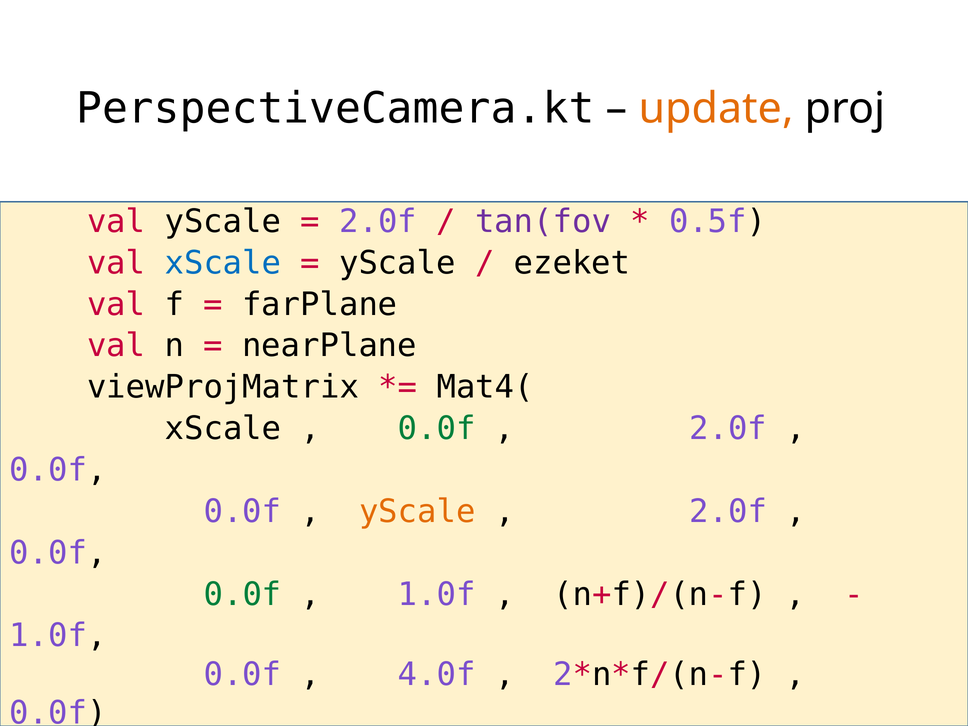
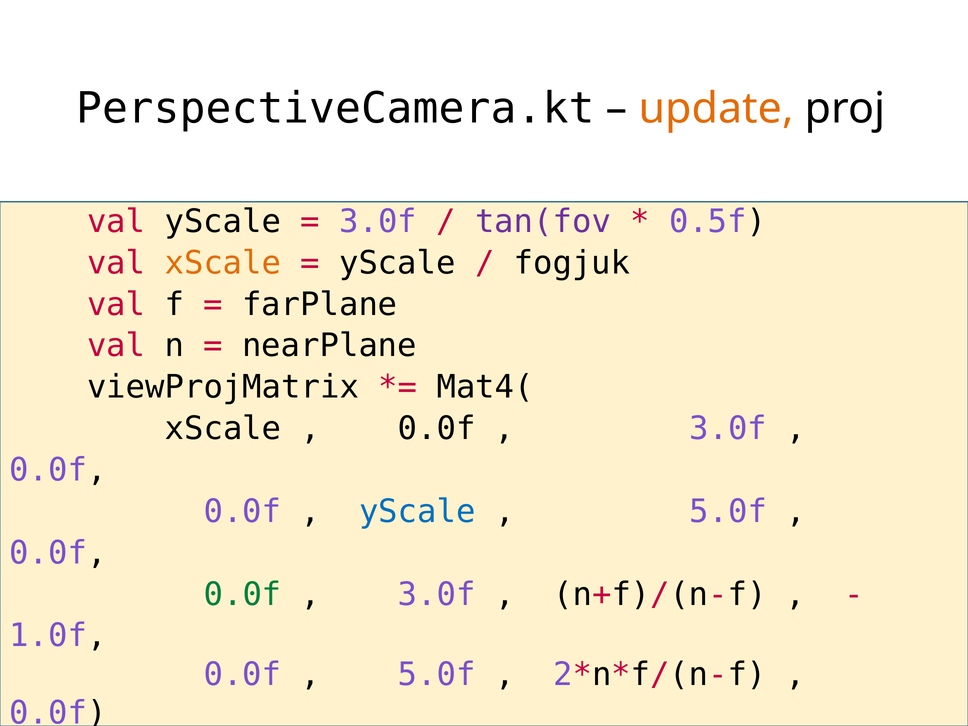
2.0f: 2.0f -> 3.0f (378, 222)
xScale colour: blue -> orange (223, 263)
ezeket: ezeket -> fogjuk (572, 263)
0.0f colour: green -> black (437, 429)
2.0f: 2.0f -> 3.0f (728, 429)
yScale colour: orange -> blue (417, 512)
2.0f: 2.0f -> 5.0f (728, 512)
1.0f: 1.0f -> 3.0f (437, 594)
4.0f: 4.0f -> 5.0f (437, 675)
